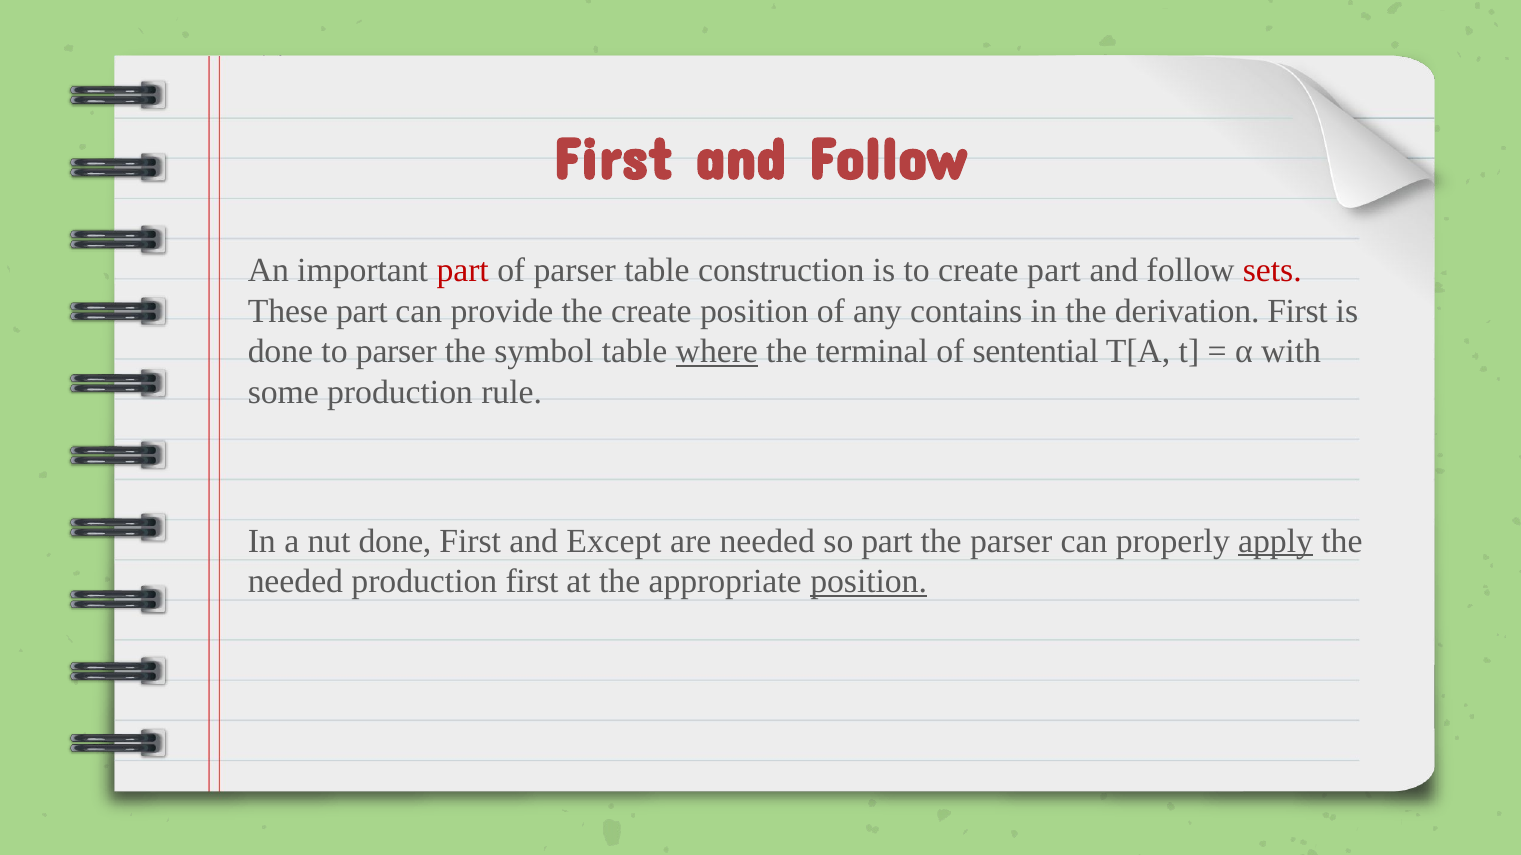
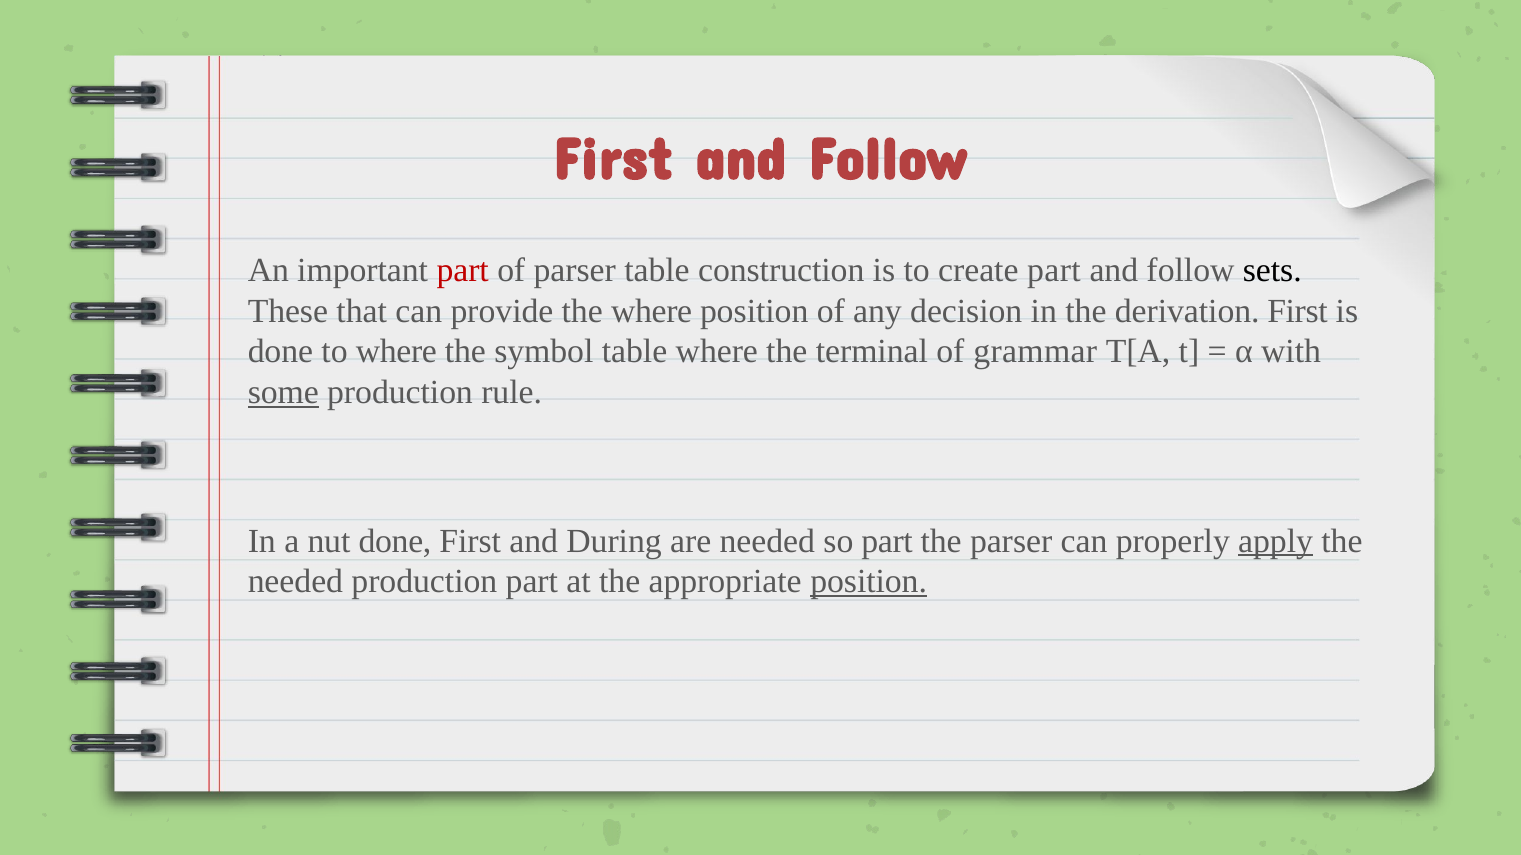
sets colour: red -> black (1272, 271)
These part: part -> that (362, 312)
the create: create -> where (652, 312)
contains: contains -> decision (966, 312)
to parser: parser -> where (396, 352)
where underline: present -> none (717, 352)
sentential: sentential -> grammar (1035, 352)
some underline: none -> present (283, 393)
Except: Except -> During (614, 541)
production first: first -> part (532, 582)
